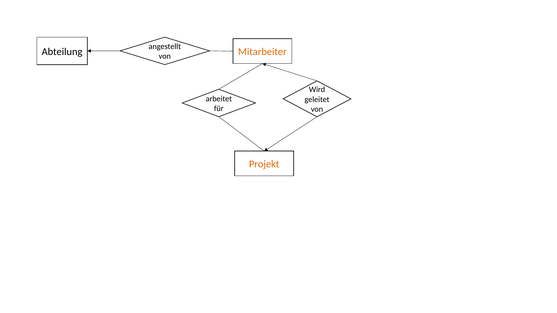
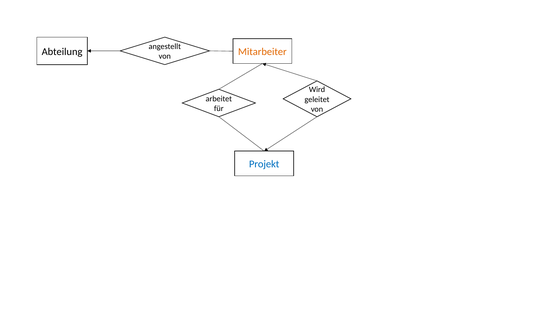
Projekt colour: orange -> blue (264, 164)
